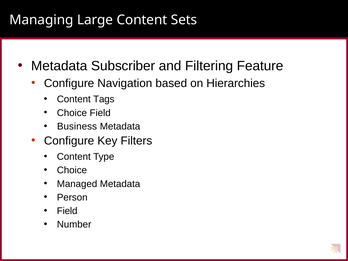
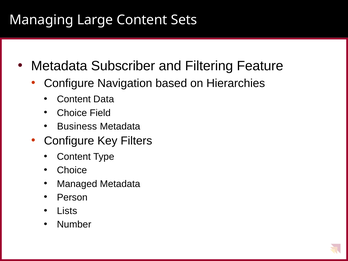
Tags: Tags -> Data (104, 99)
Field: Field -> Lists (67, 211)
